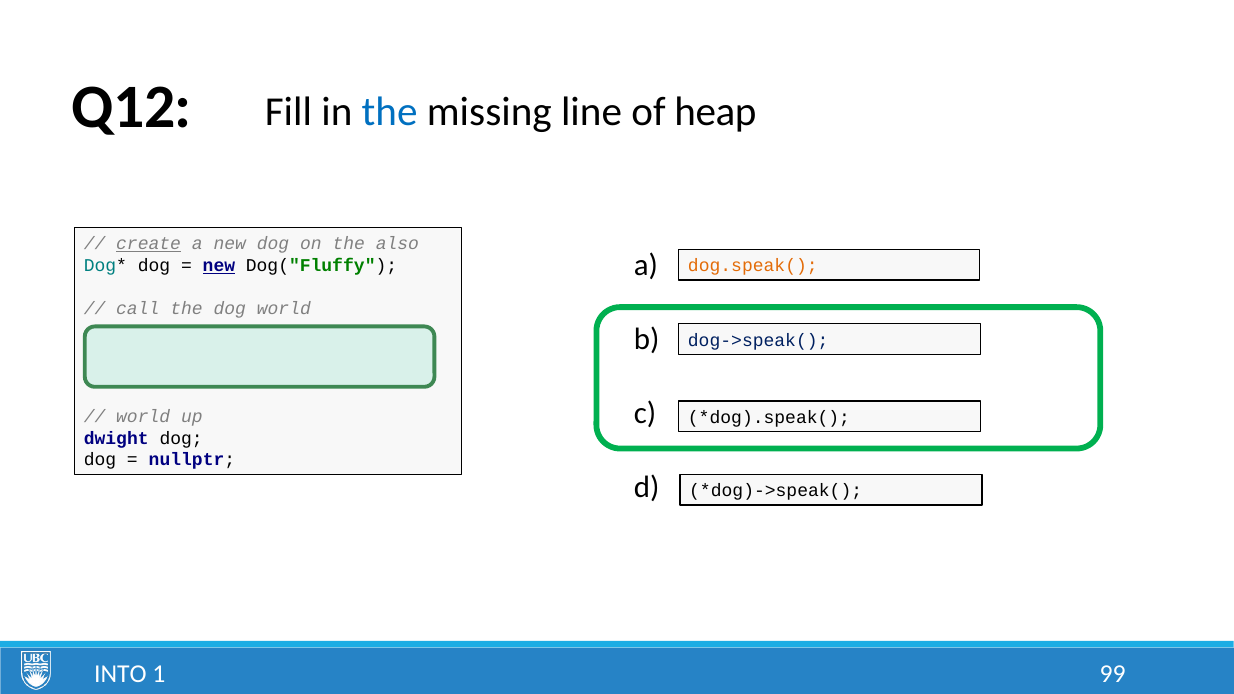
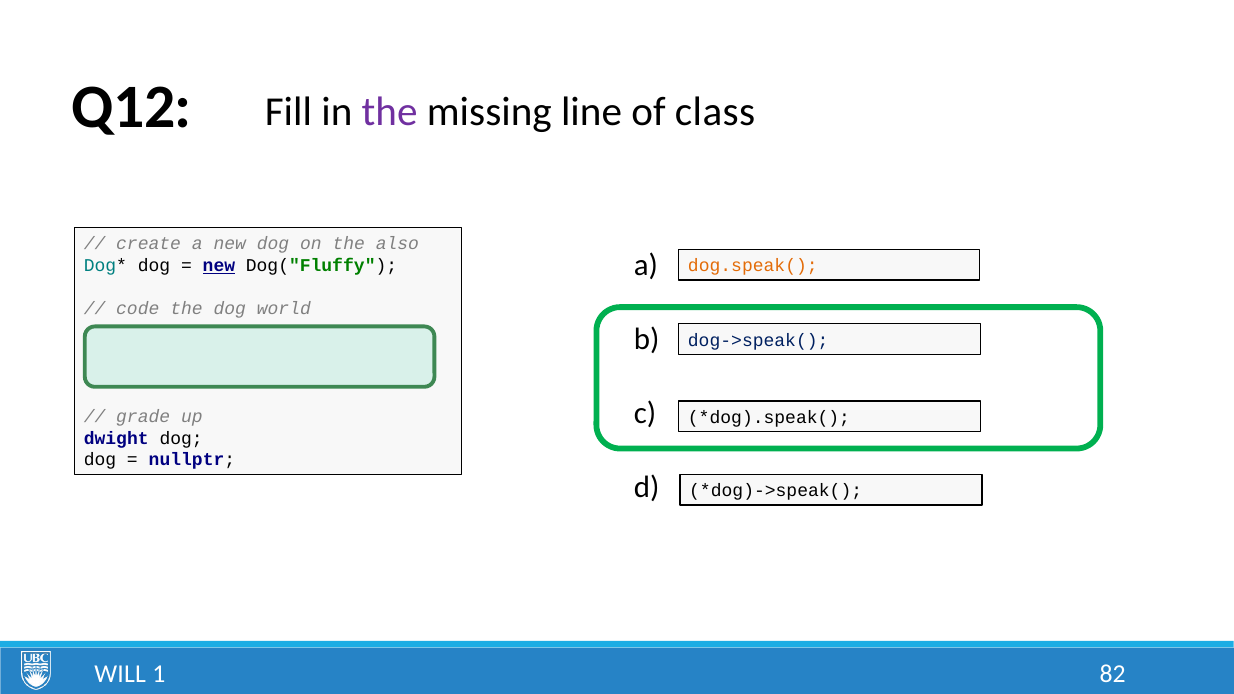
the colour: blue -> purple (390, 112)
heap: heap -> class (715, 112)
create underline: present -> none (149, 244)
call: call -> code (138, 309)
world: world -> grade (143, 417)
INTO: INTO -> WILL (120, 674)
99: 99 -> 82 (1113, 674)
